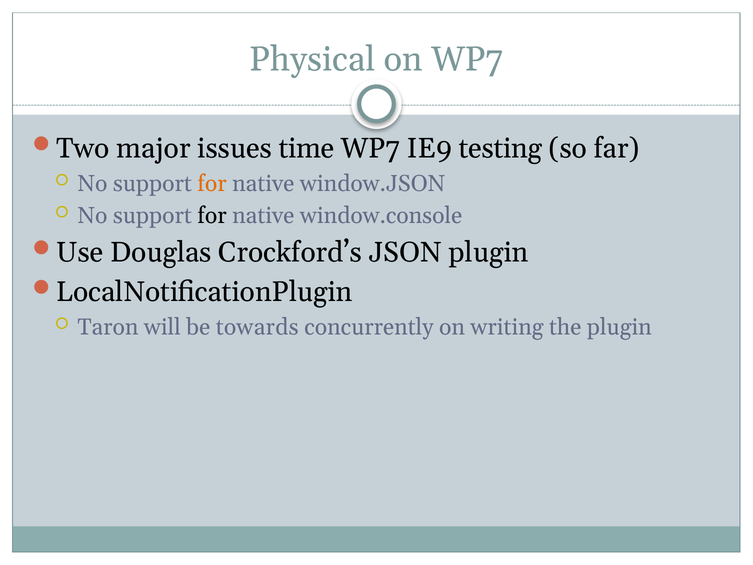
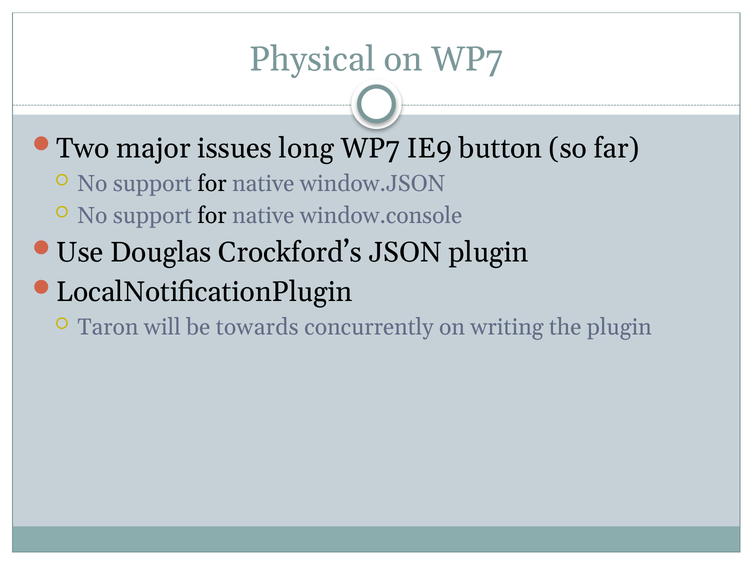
time: time -> long (306, 148)
testing: testing -> button (501, 148)
for colour: orange -> black (212, 183)
